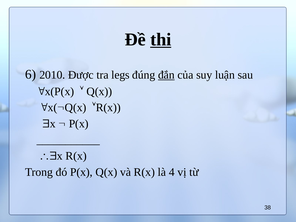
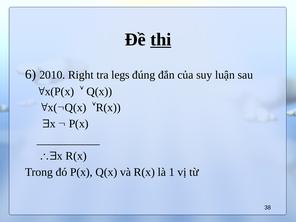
Được: Được -> Right (81, 75)
đắn underline: present -> none (166, 75)
4: 4 -> 1 (172, 172)
